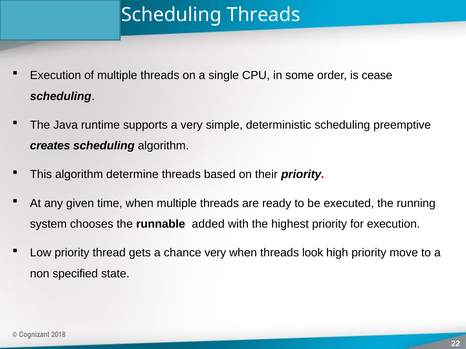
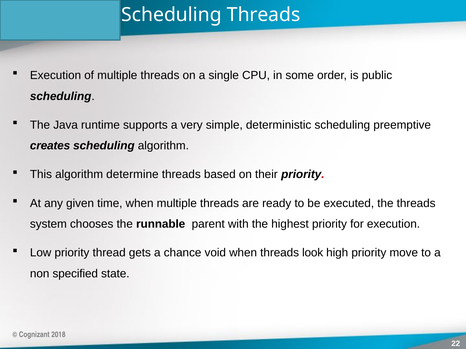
cease: cease -> public (377, 75)
the running: running -> threads (416, 203)
added: added -> parent (208, 224)
chance very: very -> void (215, 253)
